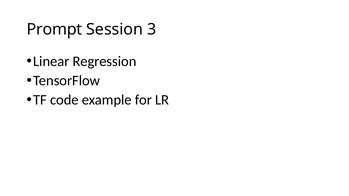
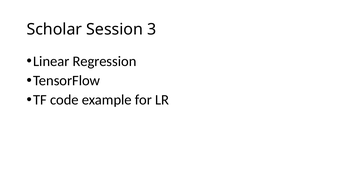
Prompt: Prompt -> Scholar (54, 29)
